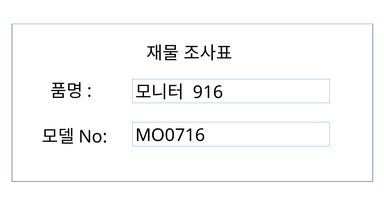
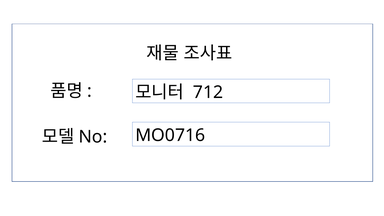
916: 916 -> 712 (208, 92)
